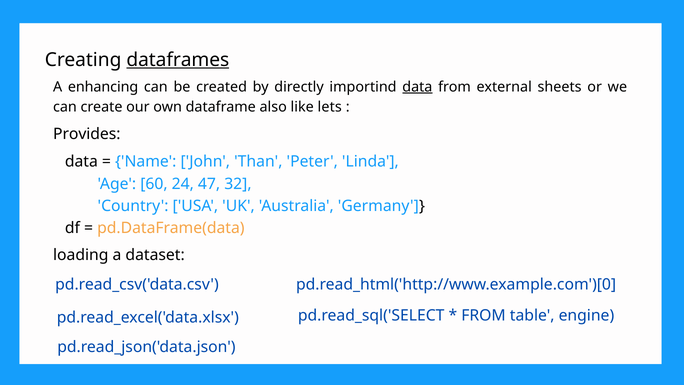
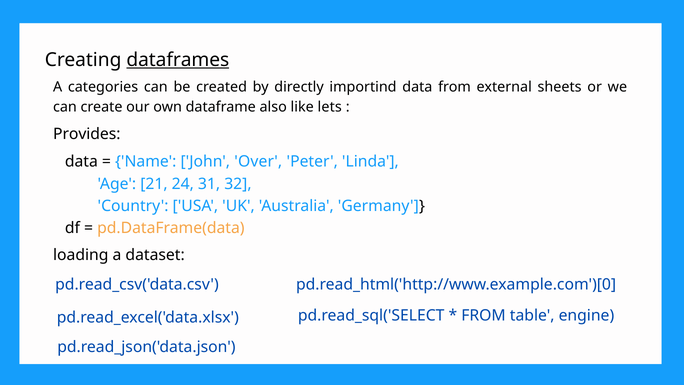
enhancing: enhancing -> categories (103, 87)
data underline: present -> none (417, 87)
Than: Than -> Over (258, 162)
60: 60 -> 21 (154, 184)
47: 47 -> 31 (209, 184)
